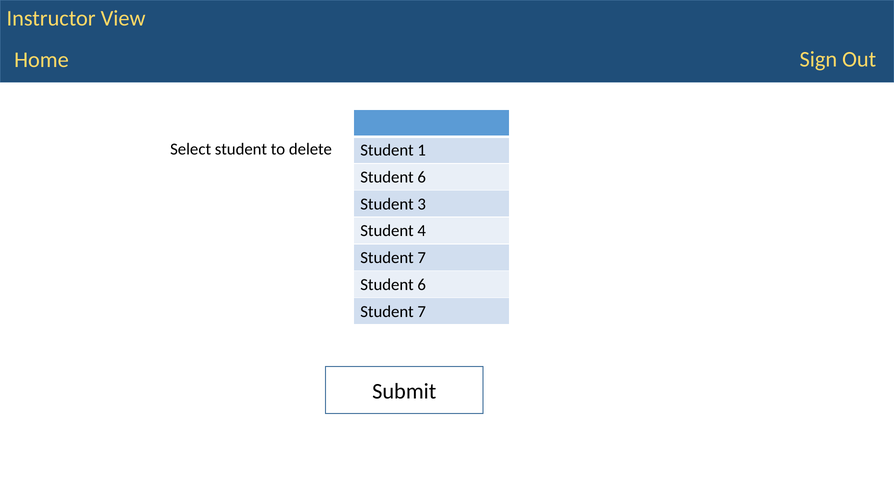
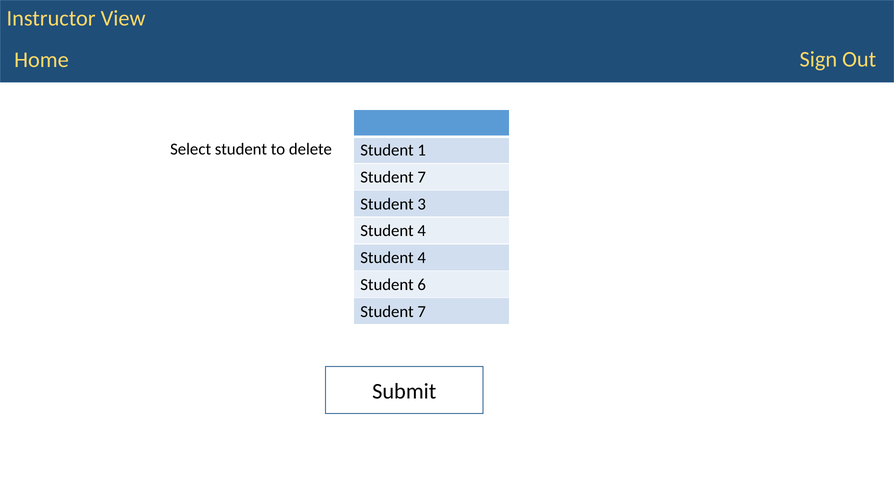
6: 6 -> 7 (422, 177)
7: 7 -> 4 (422, 258)
